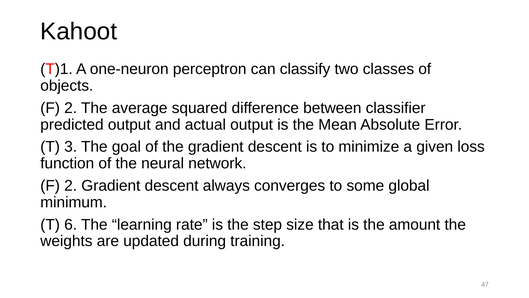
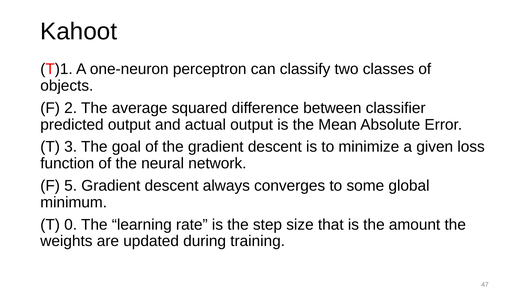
2: 2 -> 5 (71, 185)
6: 6 -> 0 (71, 224)
